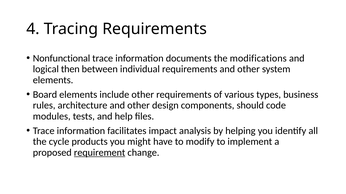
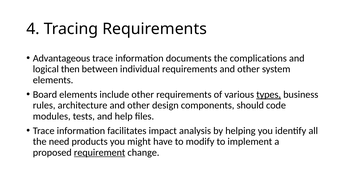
Nonfunctional: Nonfunctional -> Advantageous (61, 58)
modifications: modifications -> complications (258, 58)
types underline: none -> present (269, 95)
cycle: cycle -> need (59, 142)
